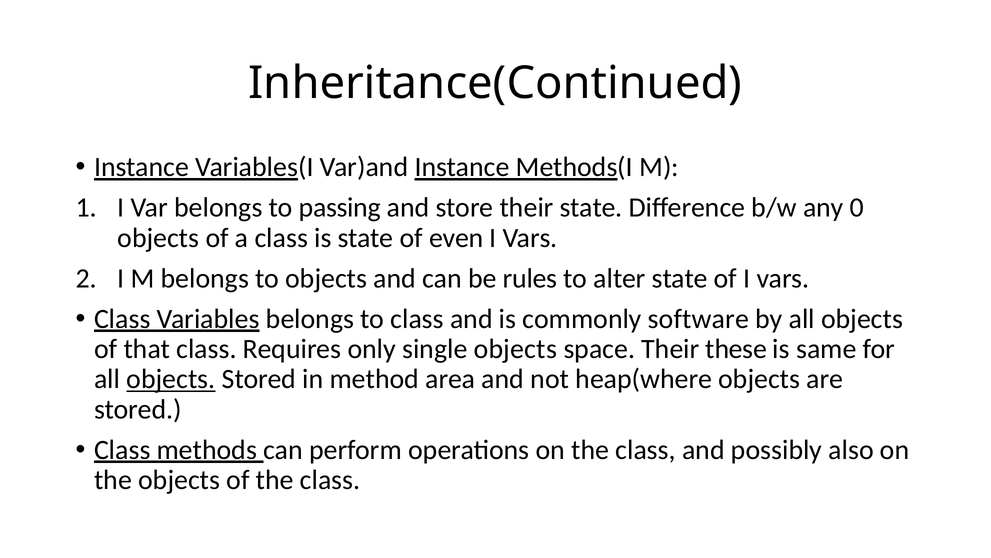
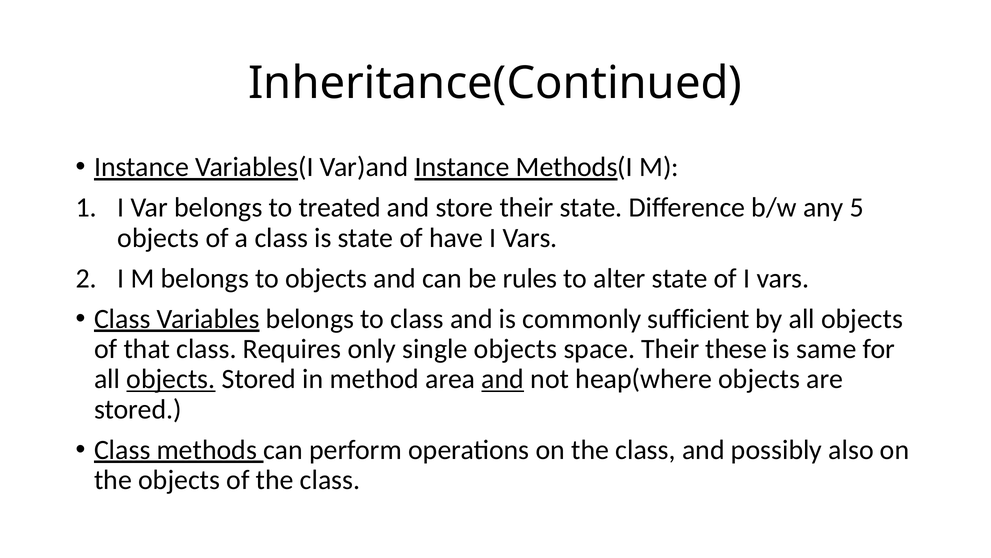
passing: passing -> treated (340, 207)
0: 0 -> 5 (857, 207)
even: even -> have (456, 238)
software: software -> sufficient (699, 319)
and underline: none -> present (503, 379)
